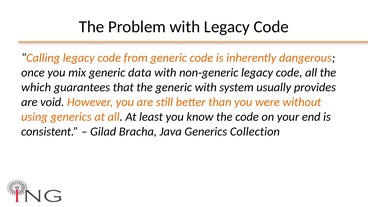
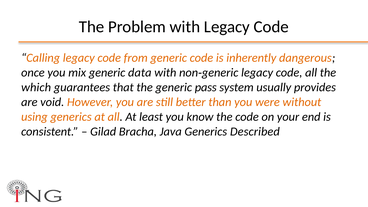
generic with: with -> pass (206, 87)
Collection: Collection -> Described (255, 132)
